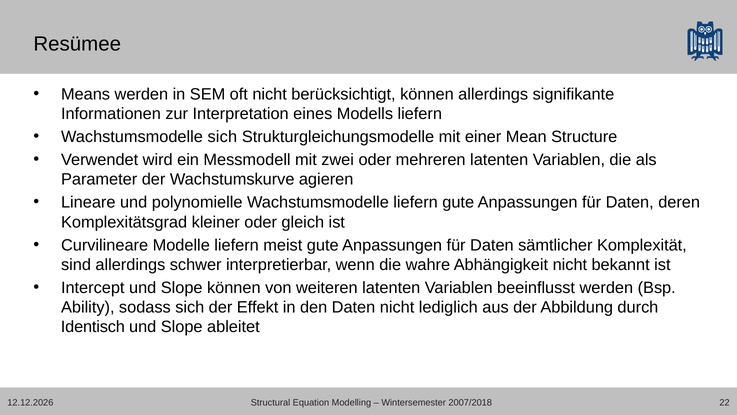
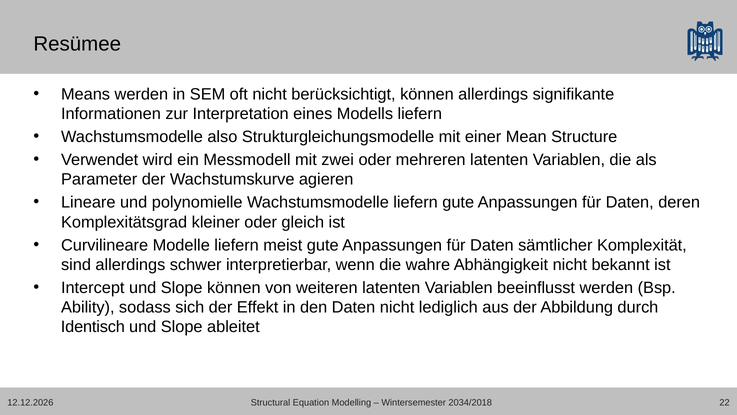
Wachstumsmodelle sich: sich -> also (222, 137)
2007/2018: 2007/2018 -> 2034/2018 (470, 402)
